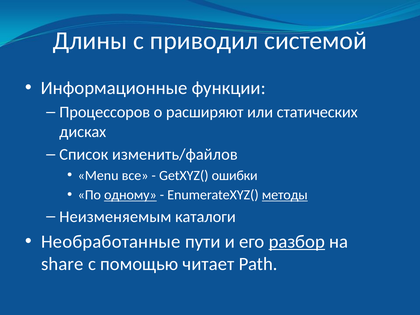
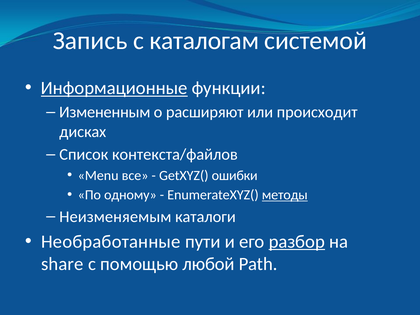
Длины: Длины -> Запись (90, 41)
приводил: приводил -> каталогам (204, 41)
Информационные underline: none -> present (114, 88)
Процессоров: Процессоров -> Измененным (105, 112)
статических: статических -> происходит (317, 112)
изменить/файлов: изменить/файлов -> контекста/файлов (175, 155)
одному underline: present -> none (130, 195)
читает: читает -> любой (209, 264)
